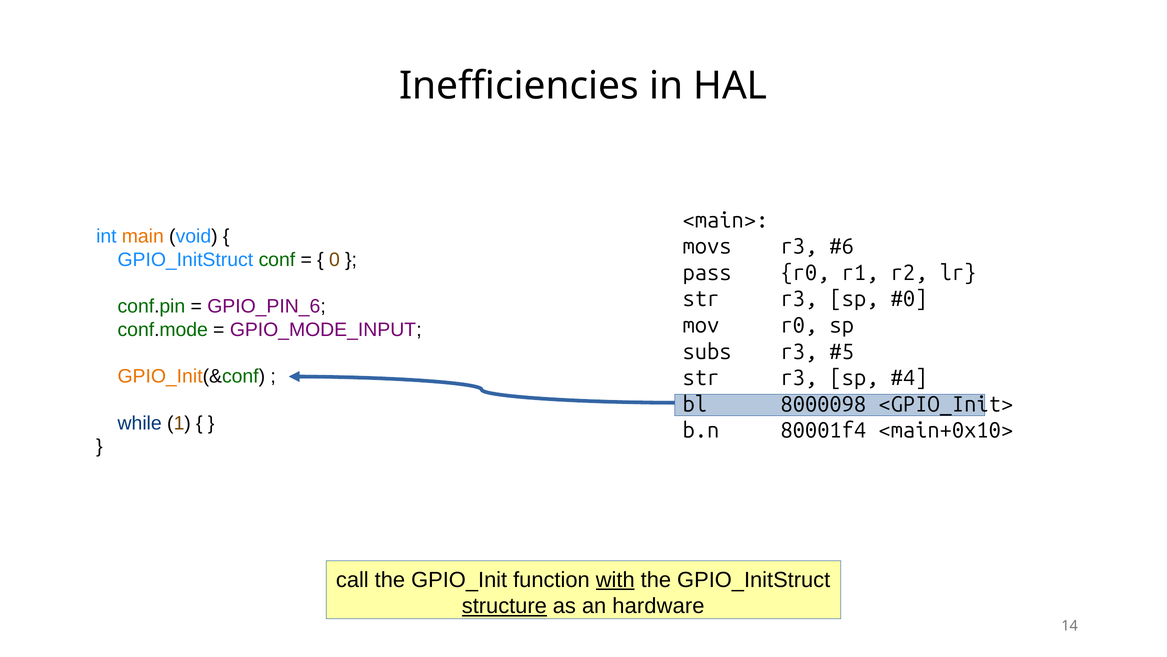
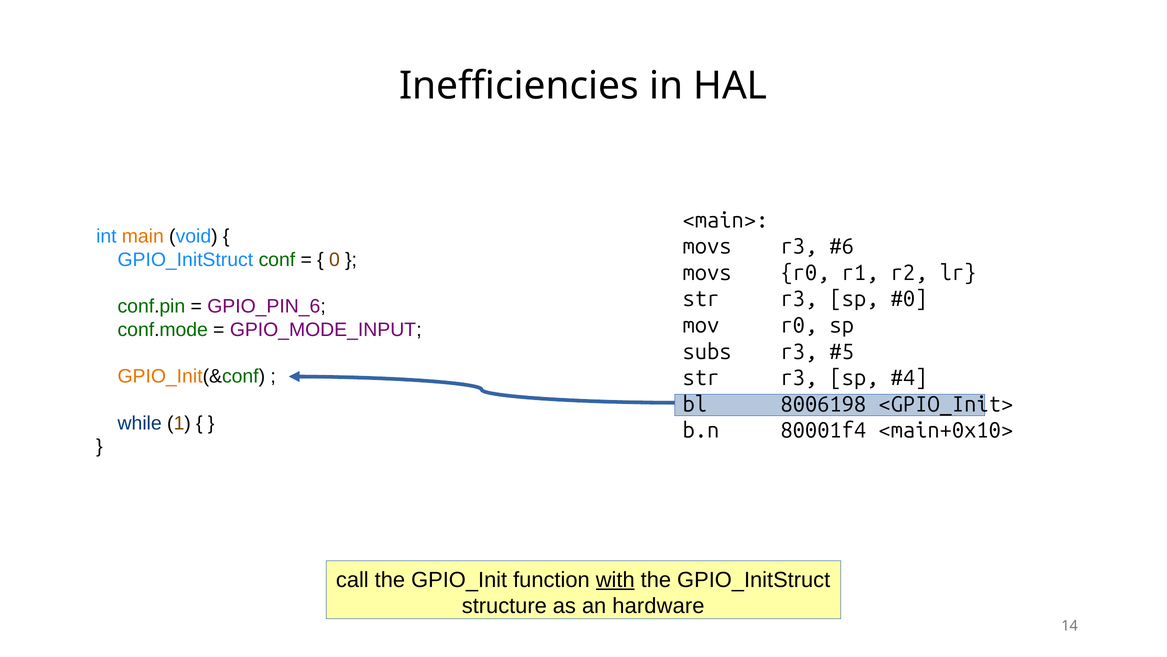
pass: pass -> movs (707, 273)
8000098: 8000098 -> 8006198 (823, 404)
structure underline: present -> none (504, 606)
